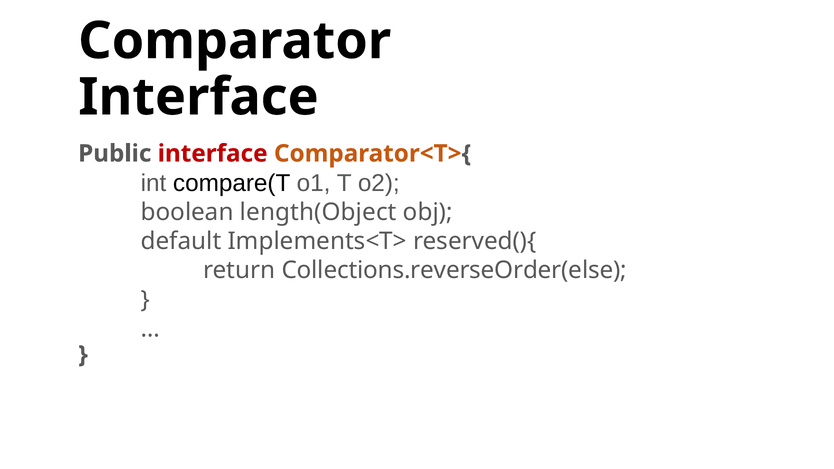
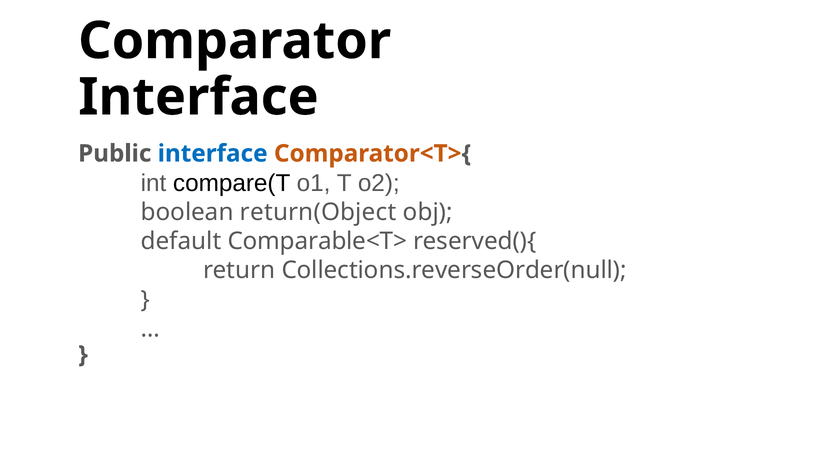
interface colour: red -> blue (213, 154)
length(Object: length(Object -> return(Object (318, 212)
Implements<T>: Implements<T> -> Comparable<T> (317, 241)
Collections.reverseOrder(else: Collections.reverseOrder(else -> Collections.reverseOrder(null (454, 271)
